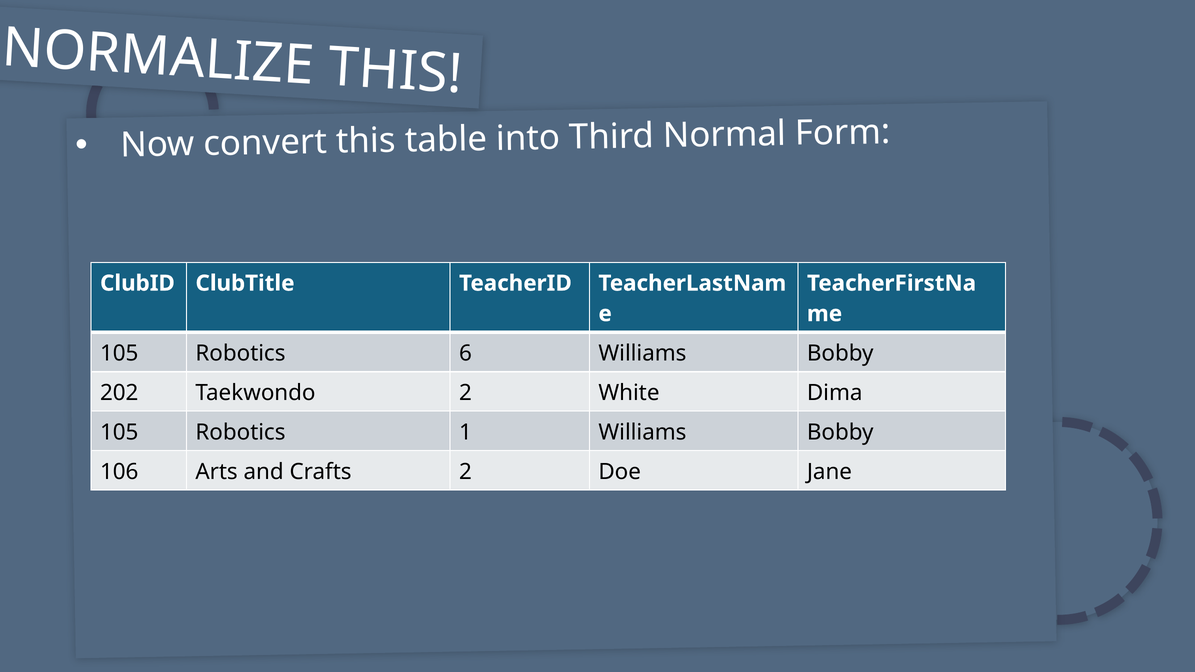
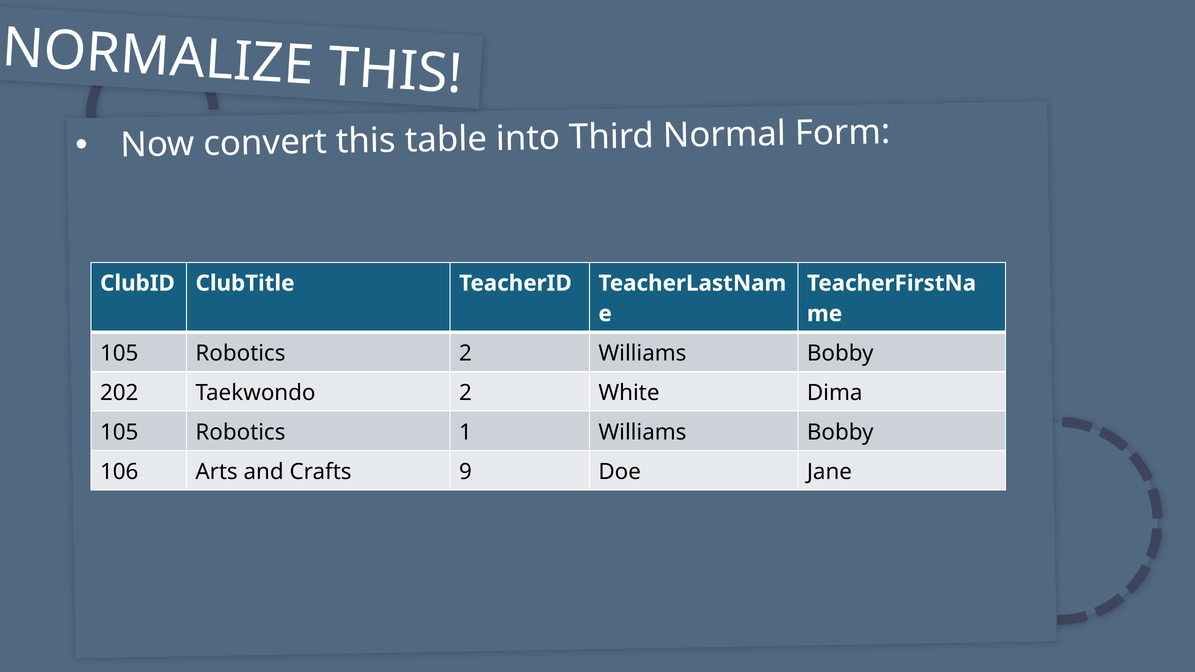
Robotics 6: 6 -> 2 (466, 353)
Crafts 2: 2 -> 9 (466, 472)
